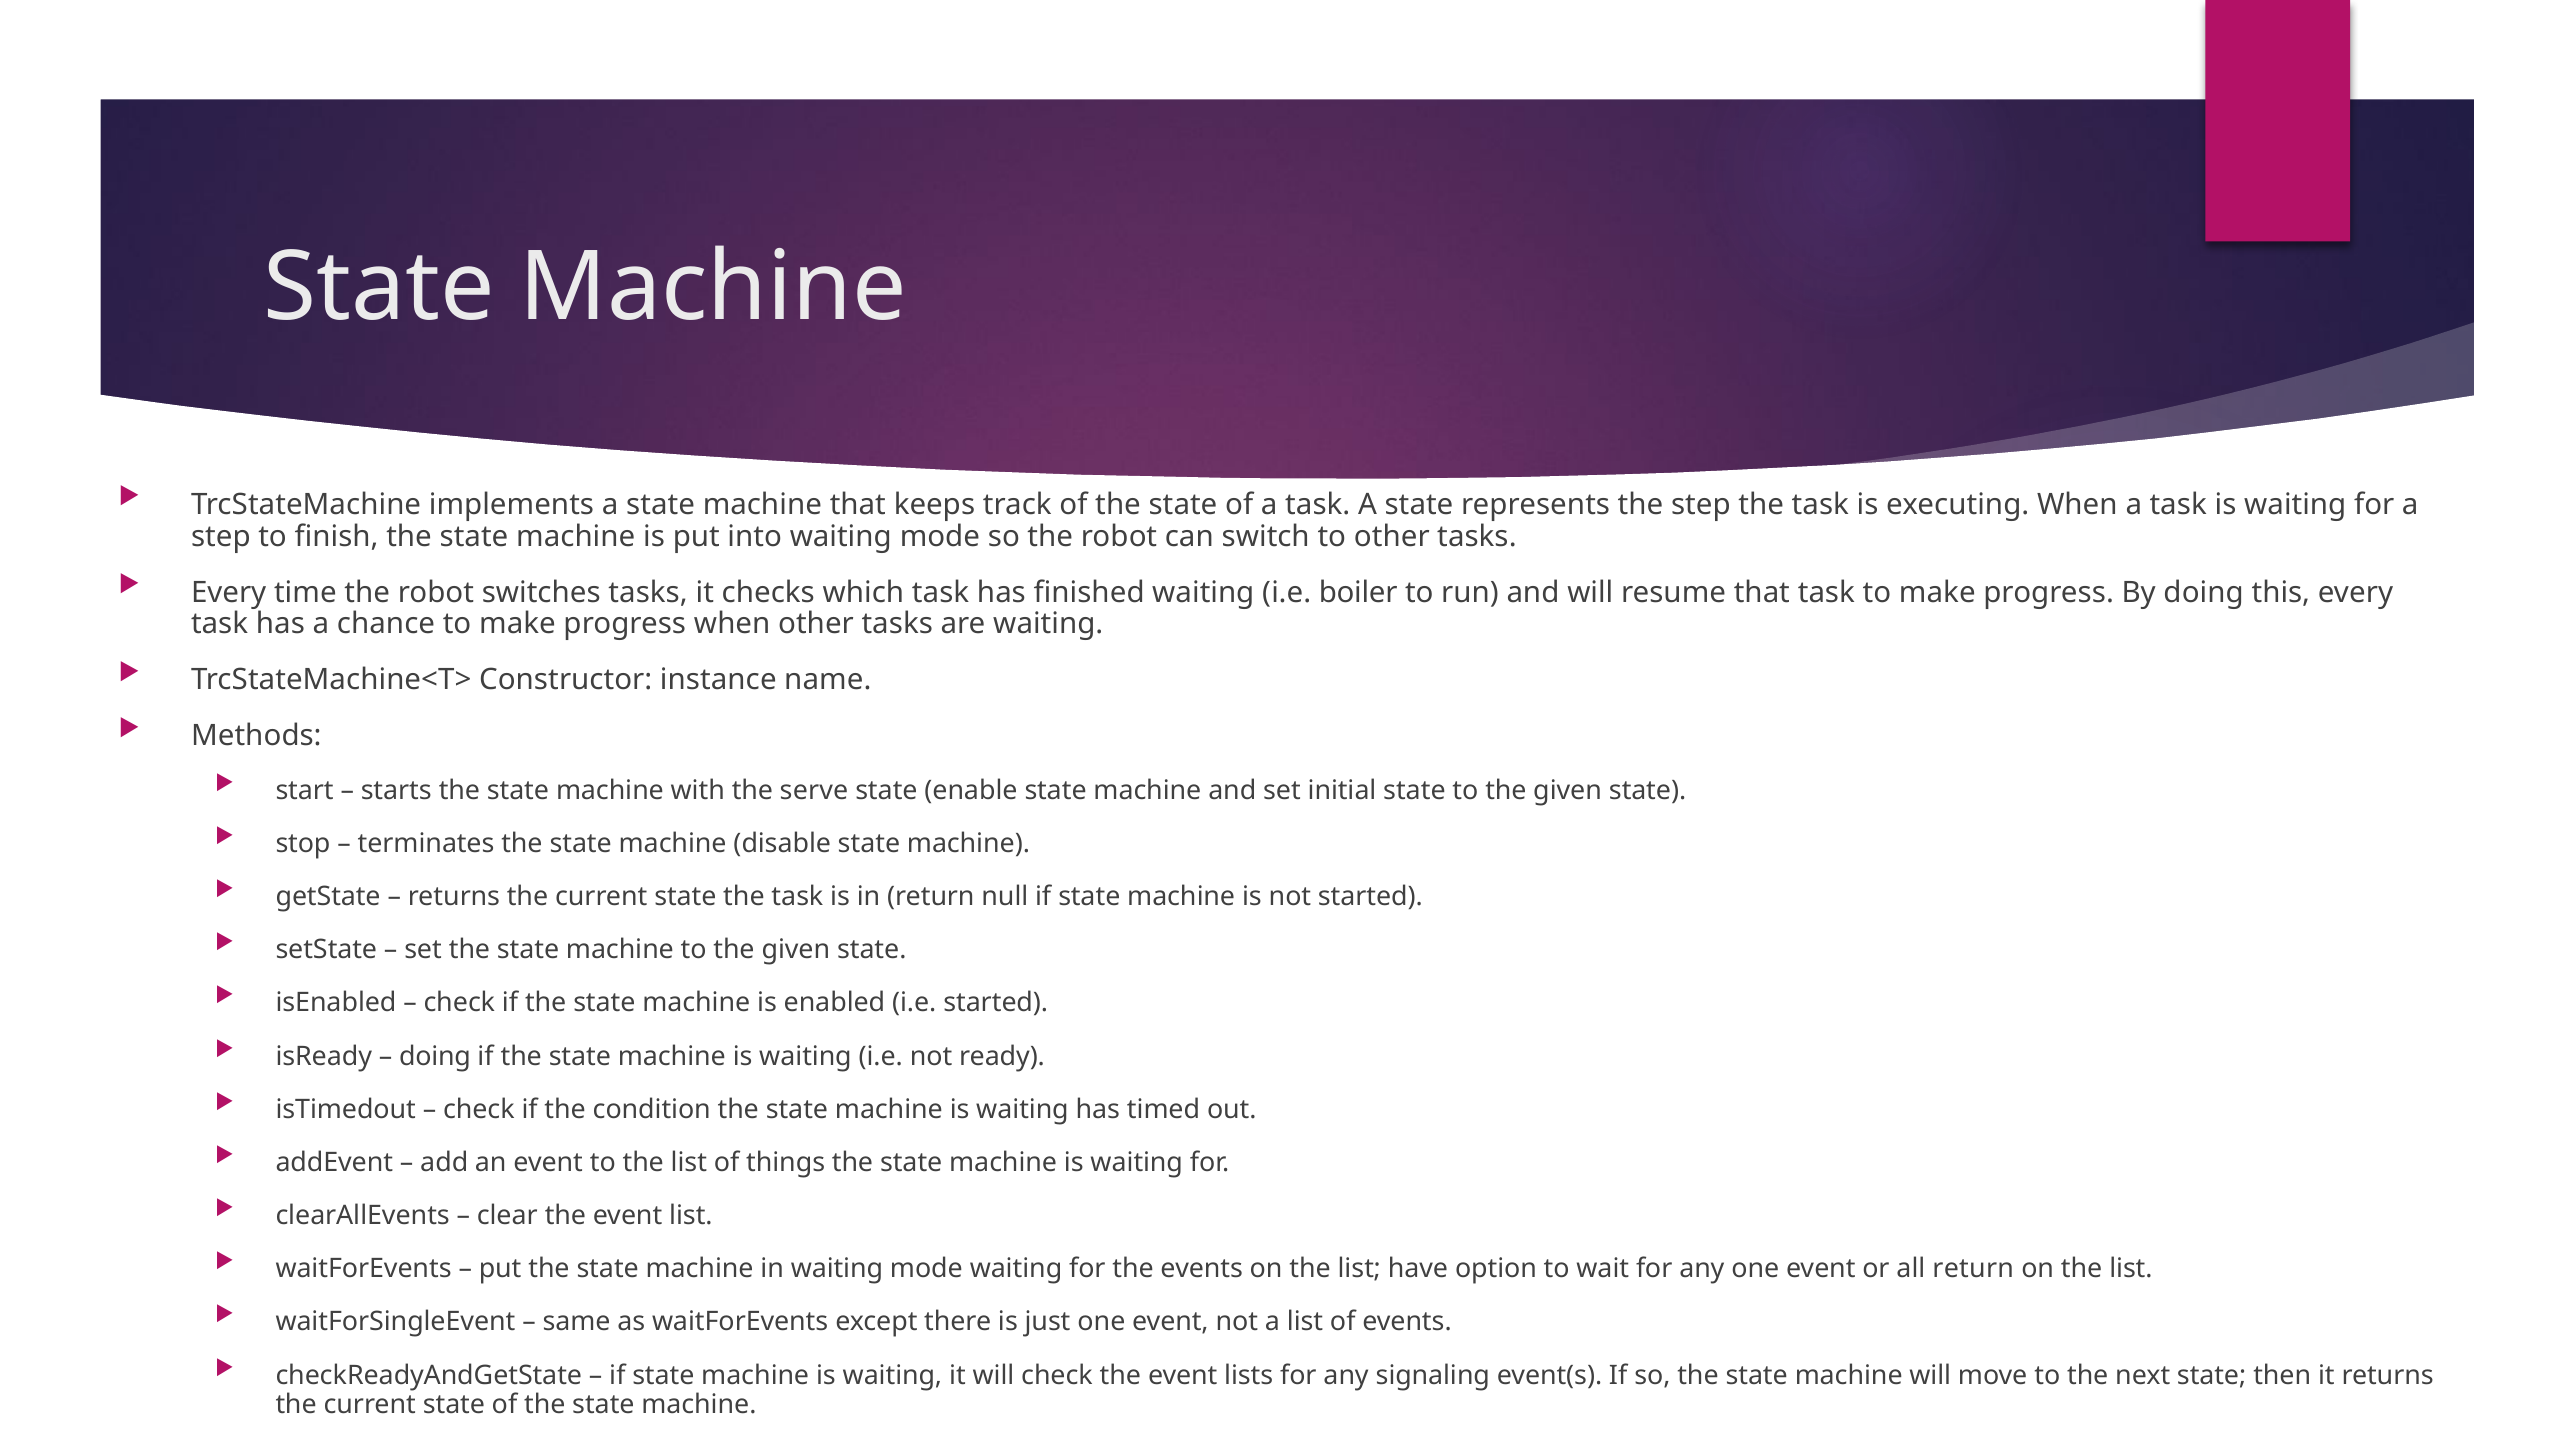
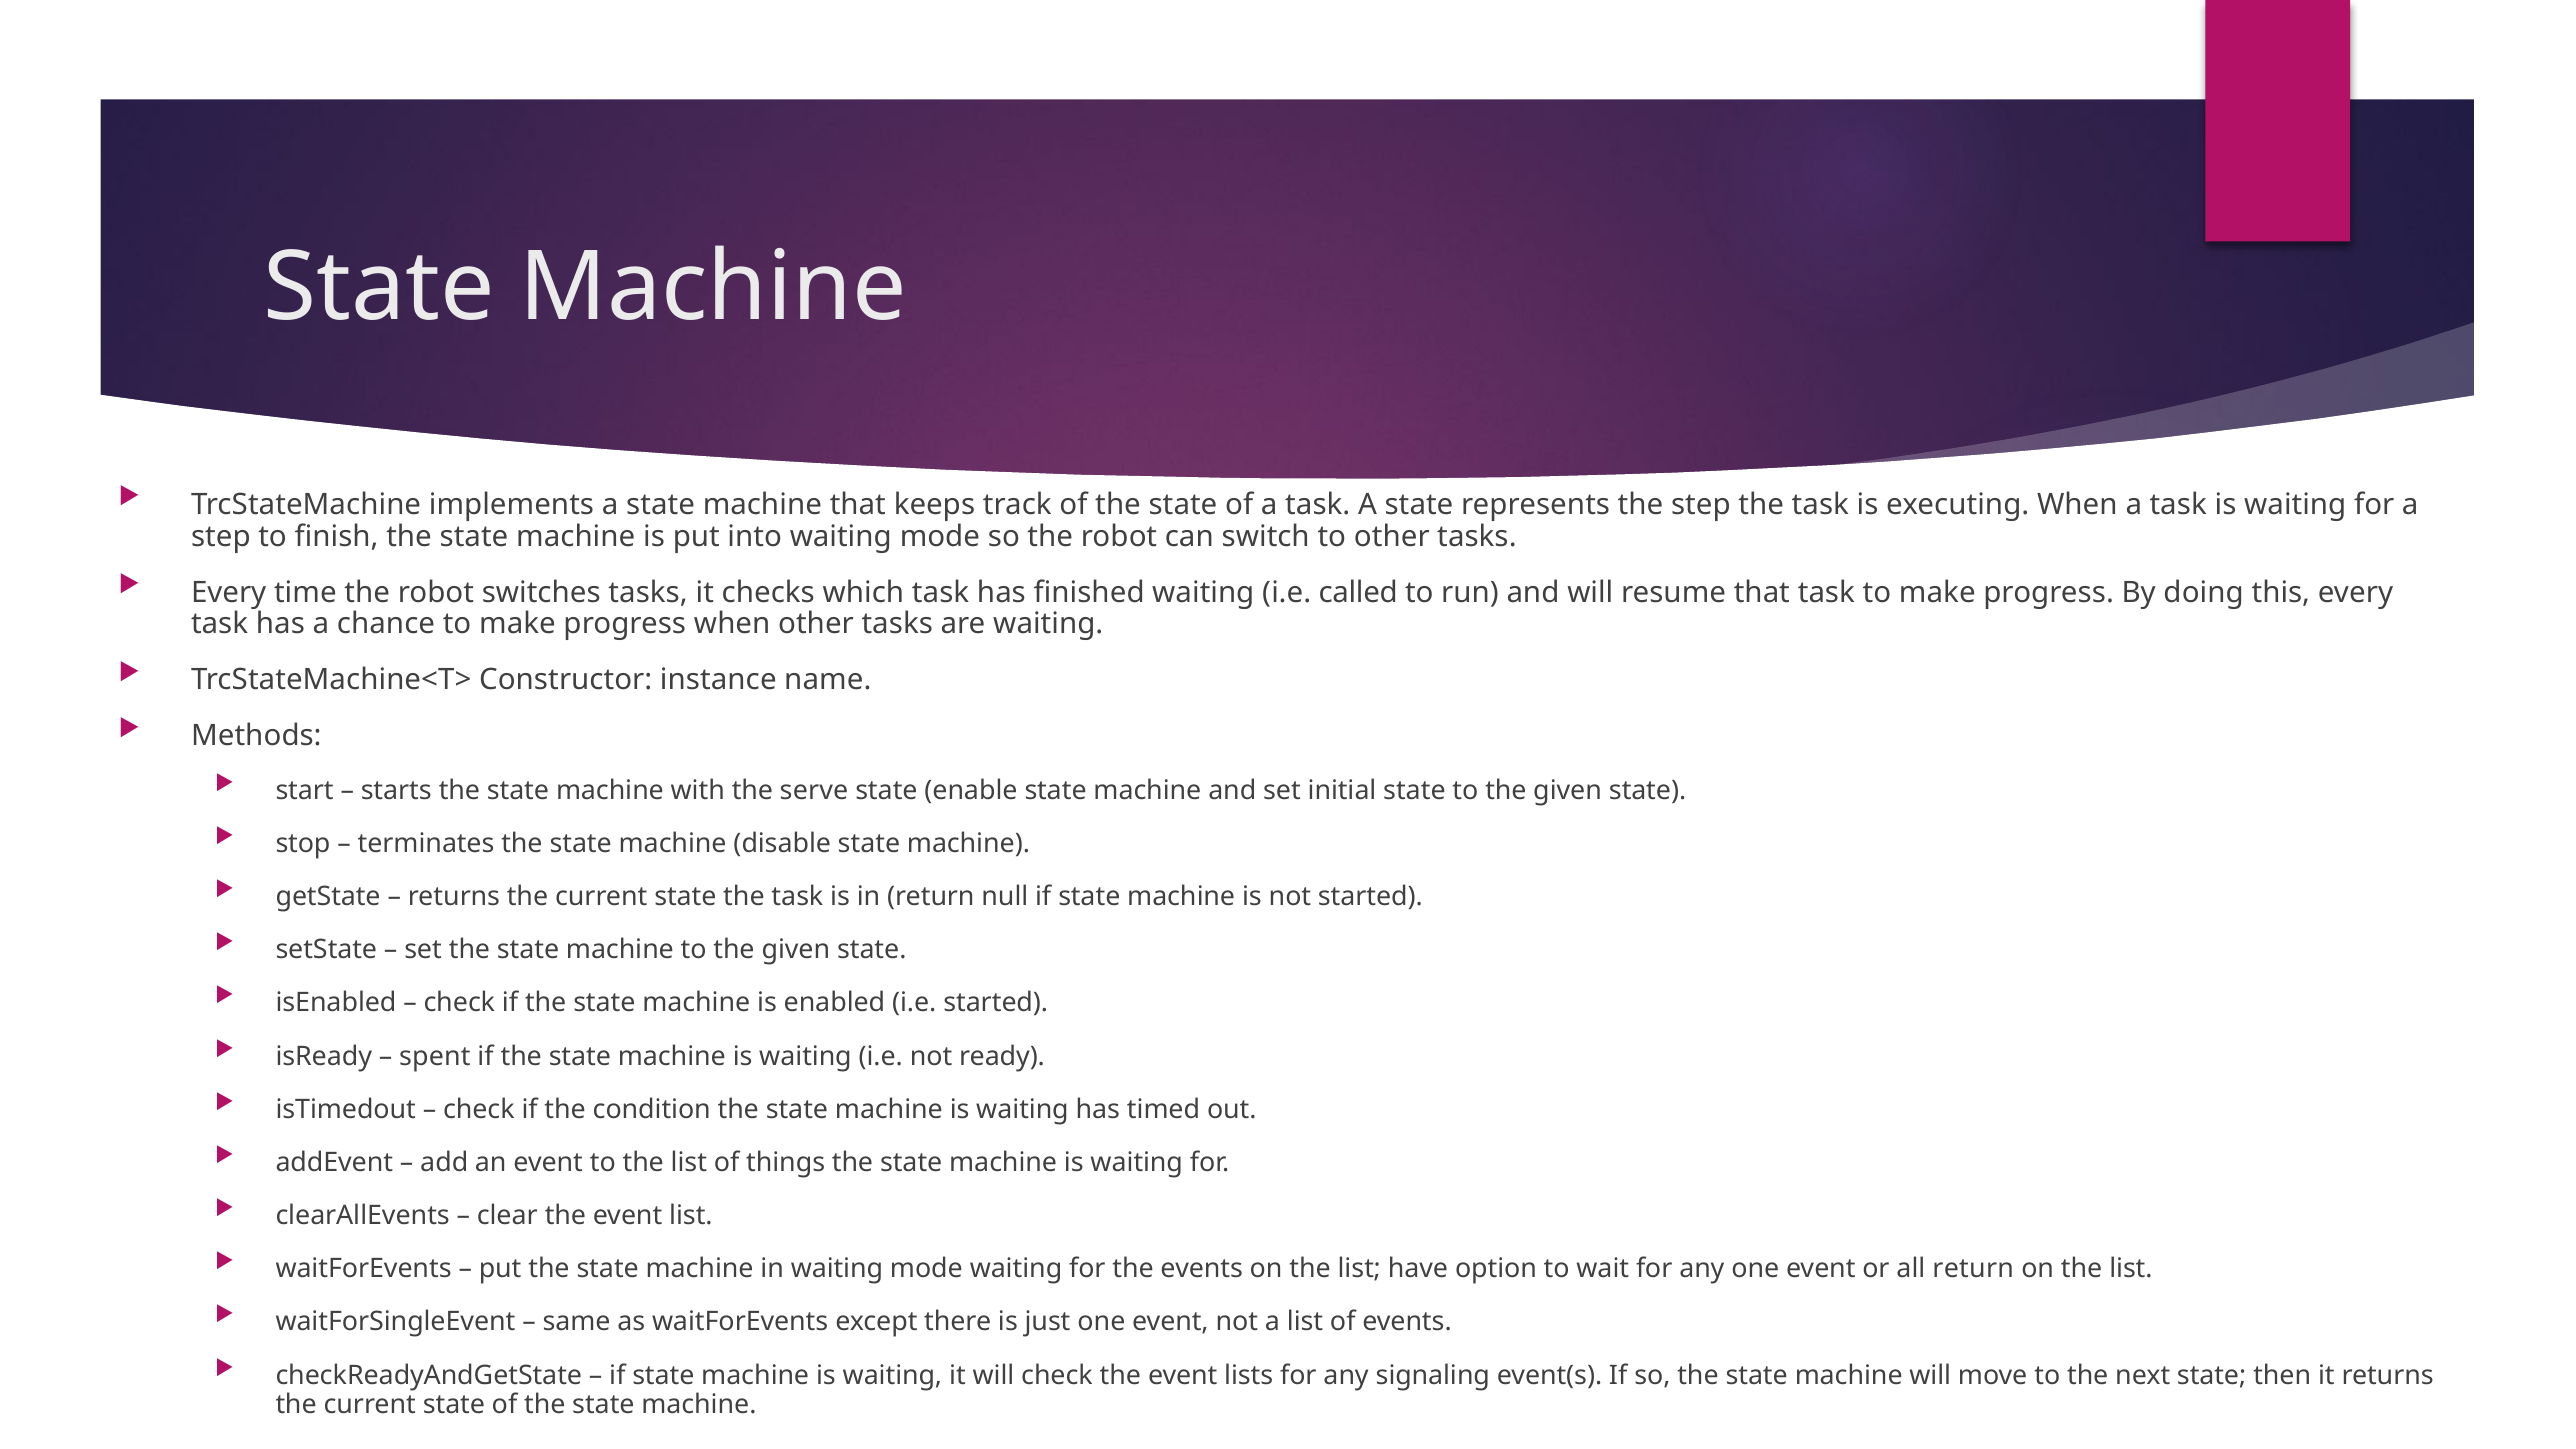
boiler: boiler -> called (1358, 592)
doing: doing -> spent (435, 1056)
